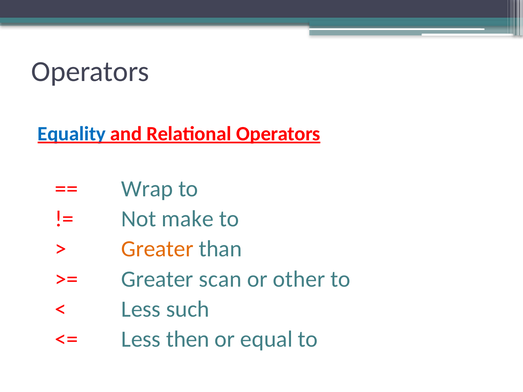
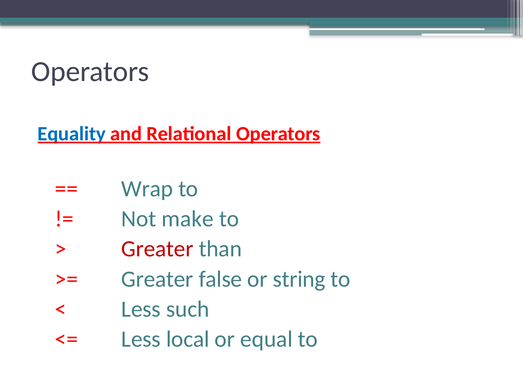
Greater colour: orange -> red (157, 249)
scan: scan -> false (220, 279)
other: other -> string (299, 279)
then: then -> local (188, 339)
